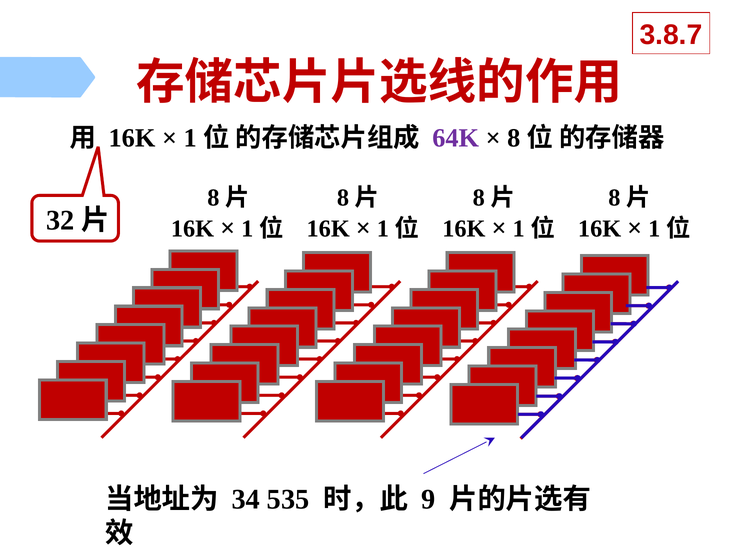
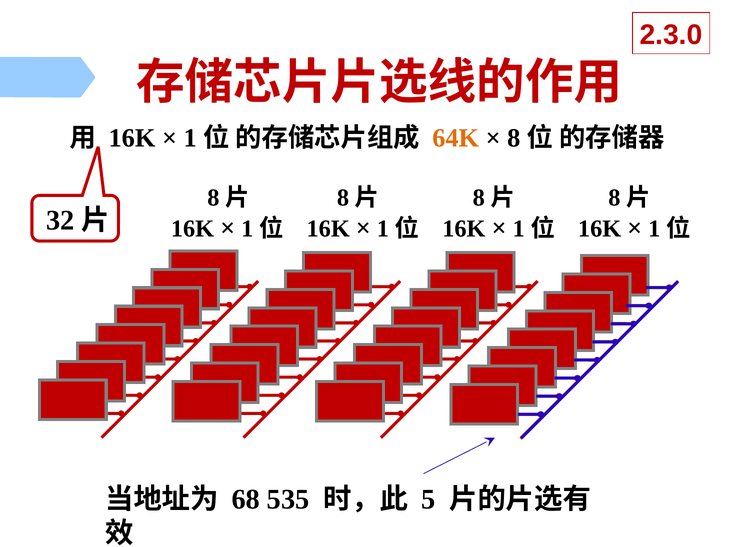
3.8.7: 3.8.7 -> 2.3.0 (671, 35)
64K colour: purple -> orange (456, 138)
34: 34 -> 68 (246, 499)
9: 9 -> 5 (428, 499)
